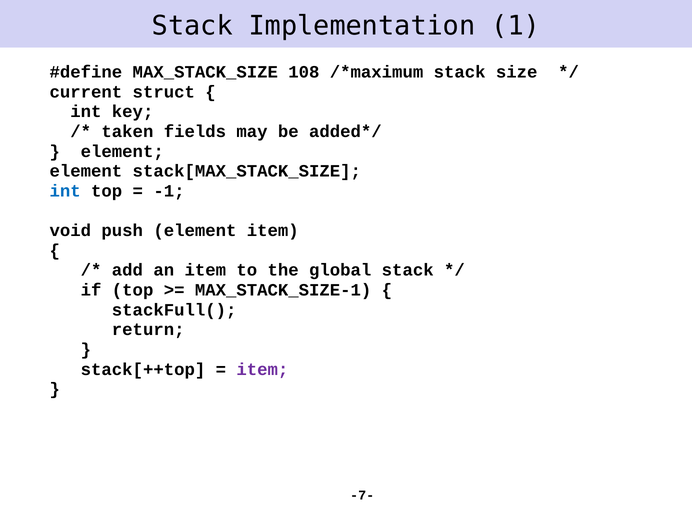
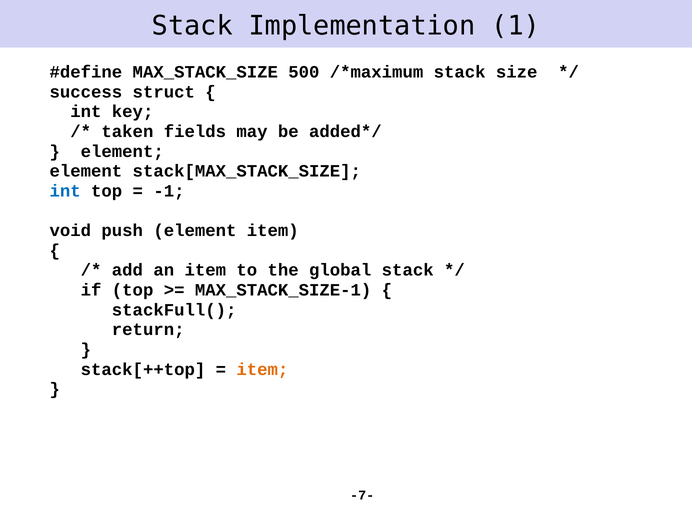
108: 108 -> 500 (304, 72)
current: current -> success (86, 92)
item colour: purple -> orange (262, 369)
